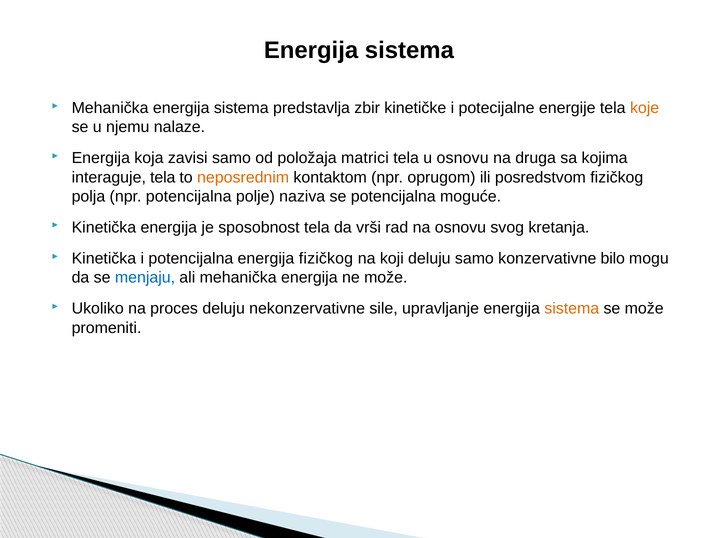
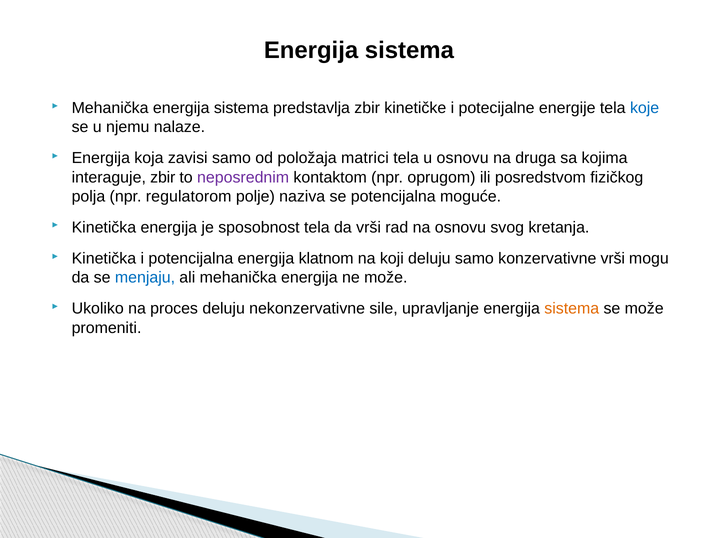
koje colour: orange -> blue (645, 108)
interaguje tela: tela -> zbir (163, 177)
neposrednim colour: orange -> purple (243, 177)
npr potencijalna: potencijalna -> regulatorom (189, 197)
energija fizičkog: fizičkog -> klatnom (326, 259)
konzervativne bilo: bilo -> vrši (613, 259)
